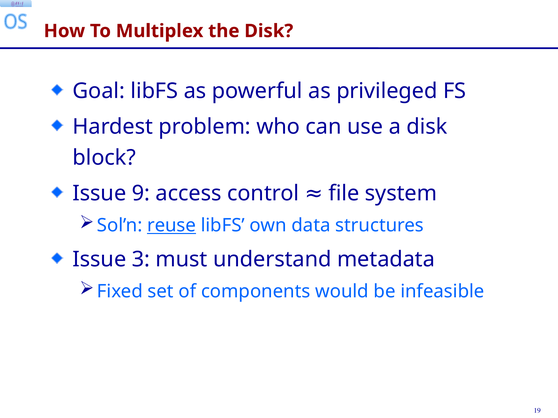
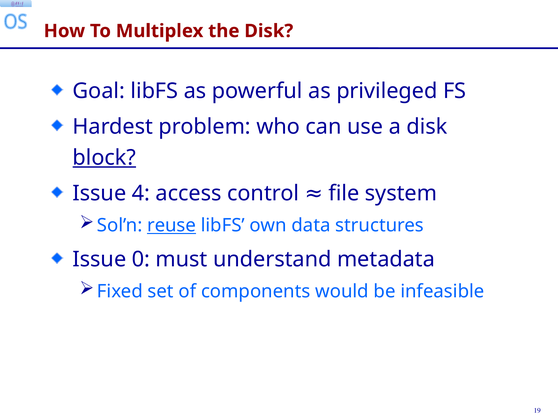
block underline: none -> present (104, 158)
9: 9 -> 4 (141, 194)
3: 3 -> 0 (141, 260)
